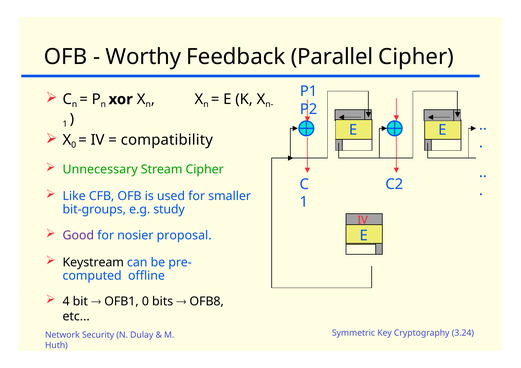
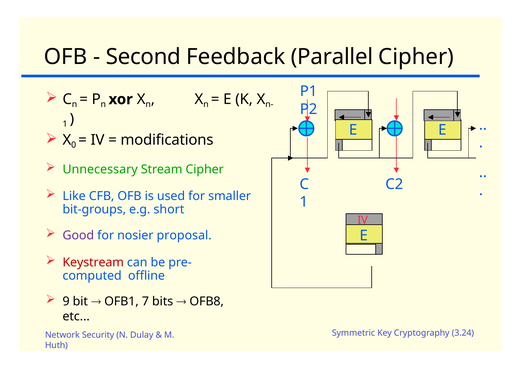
Worthy: Worthy -> Second (143, 57)
compatibility: compatibility -> modifications (167, 140)
study: study -> short (169, 210)
Keystream colour: black -> red (93, 262)
4: 4 -> 9 (66, 302)
OFB1 0: 0 -> 7 (145, 302)
